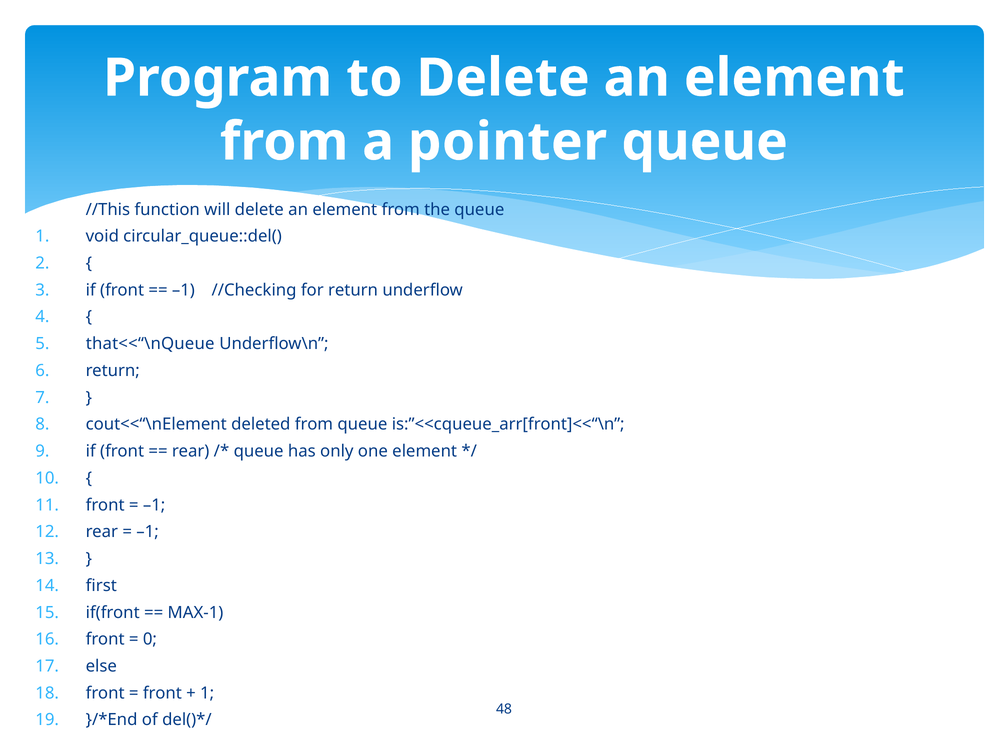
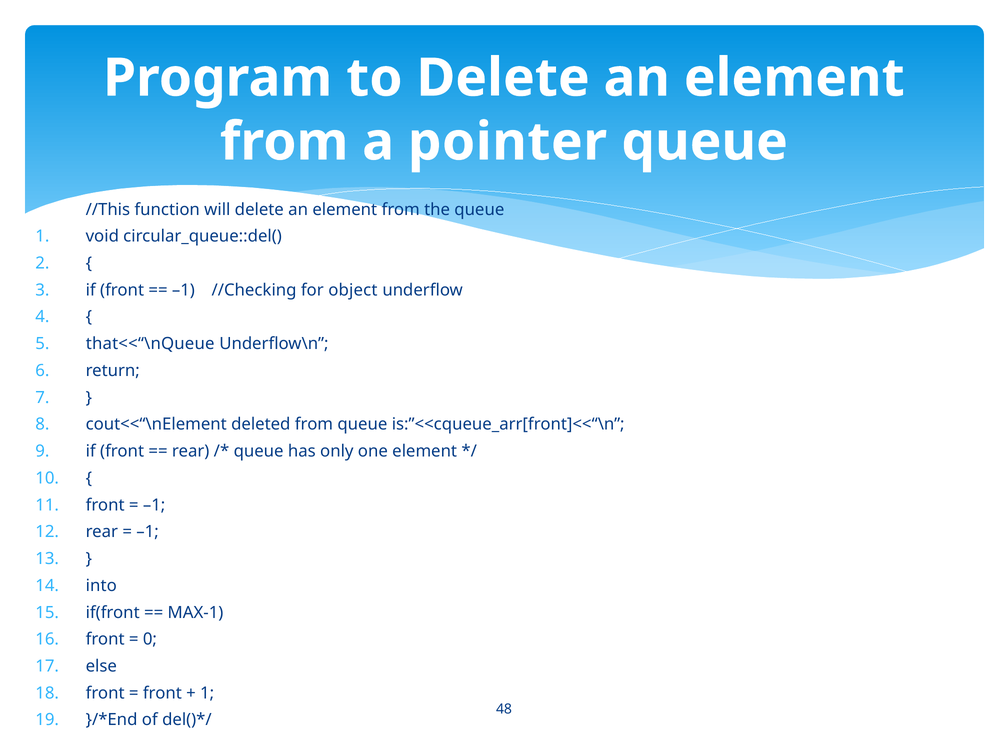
for return: return -> object (353, 290)
first: first -> into (101, 586)
